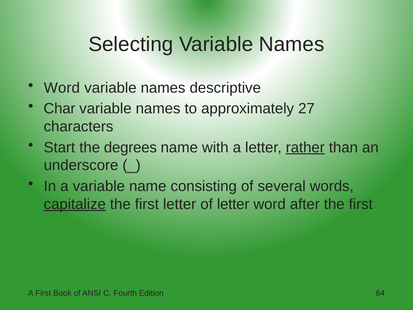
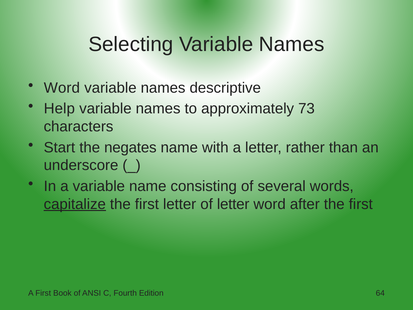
Char: Char -> Help (59, 109)
27: 27 -> 73 (306, 109)
degrees: degrees -> negates (130, 147)
rather underline: present -> none (305, 147)
